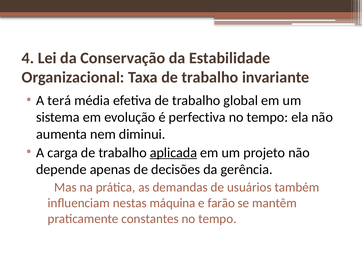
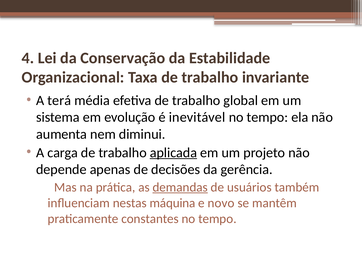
perfectiva: perfectiva -> inevitável (197, 117)
demandas underline: none -> present (180, 187)
farão: farão -> novo (221, 203)
